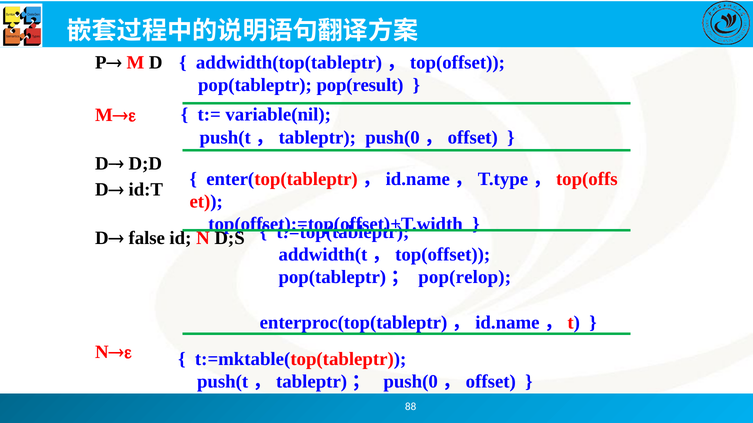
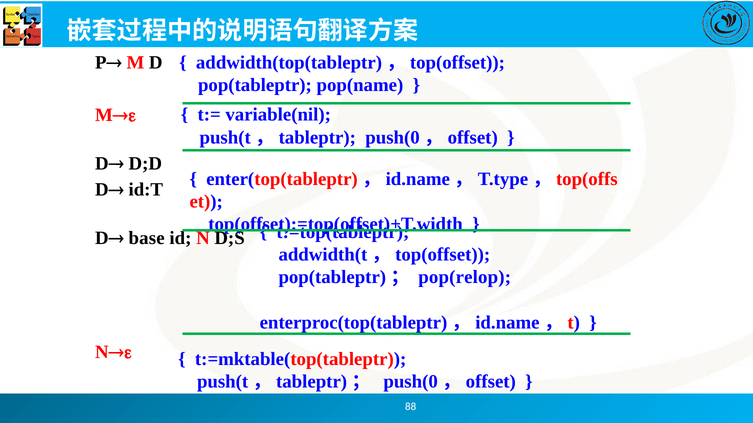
pop(result: pop(result -> pop(name (360, 85)
false: false -> base (147, 238)
